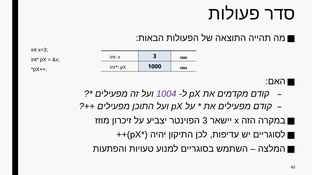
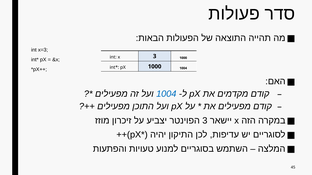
1004 colour: purple -> blue (166, 94)
